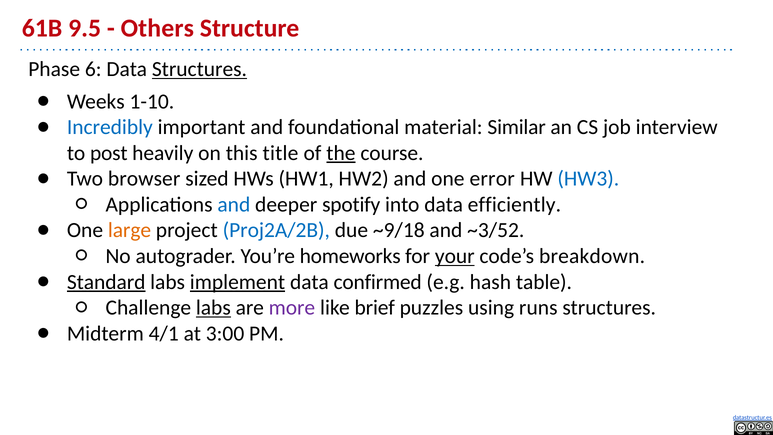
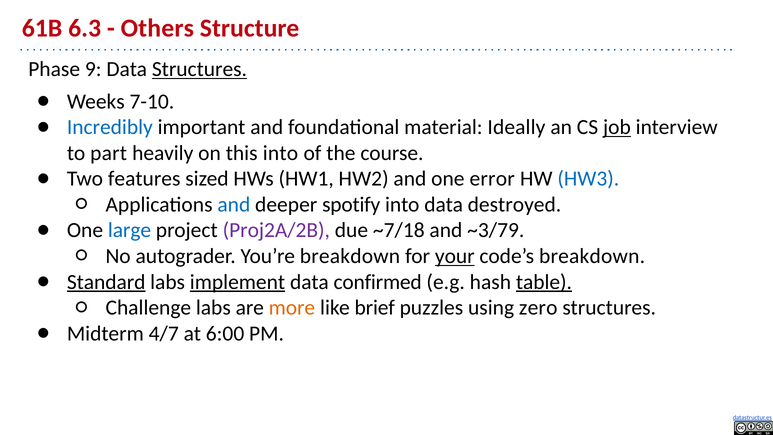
9.5: 9.5 -> 6.3 (85, 28)
6: 6 -> 9 (93, 69)
1-10: 1-10 -> 7-10 (152, 101)
Similar: Similar -> Ideally (516, 127)
job underline: none -> present (617, 127)
post: post -> part (109, 153)
this title: title -> into (280, 153)
the underline: present -> none (341, 153)
browser: browser -> features (144, 179)
efficiently: efficiently -> destroyed (514, 205)
large colour: orange -> blue (130, 230)
Proj2A/2B colour: blue -> purple (276, 230)
~9/18: ~9/18 -> ~7/18 (399, 230)
~3/52: ~3/52 -> ~3/79 (496, 230)
You’re homeworks: homeworks -> breakdown (350, 256)
table underline: none -> present (544, 282)
labs underline: present -> none (213, 308)
more colour: purple -> orange (292, 308)
runs: runs -> zero (538, 308)
4/1: 4/1 -> 4/7 (164, 333)
3:00: 3:00 -> 6:00 (225, 333)
